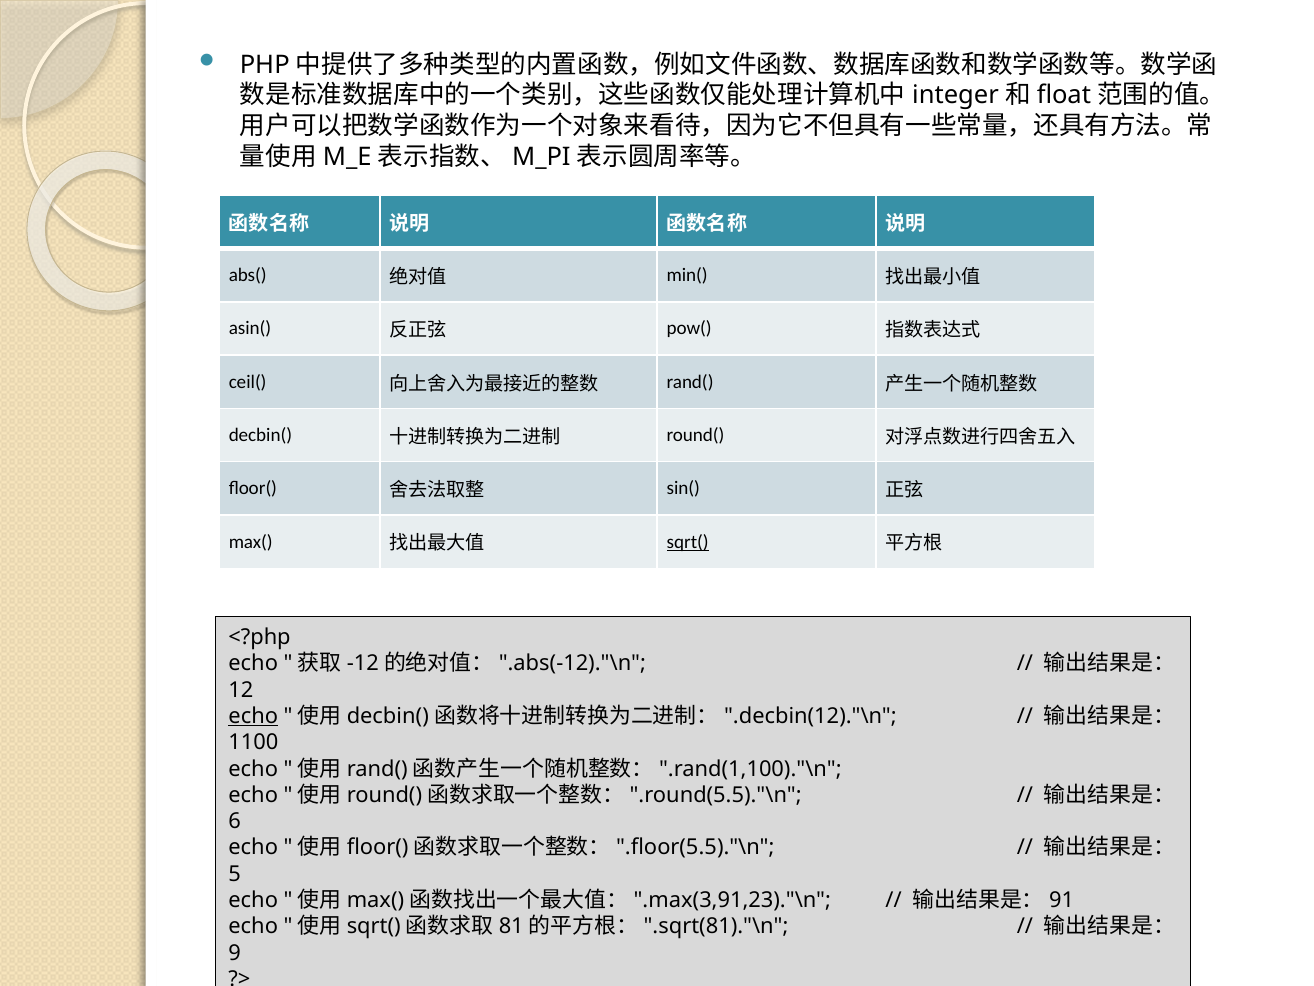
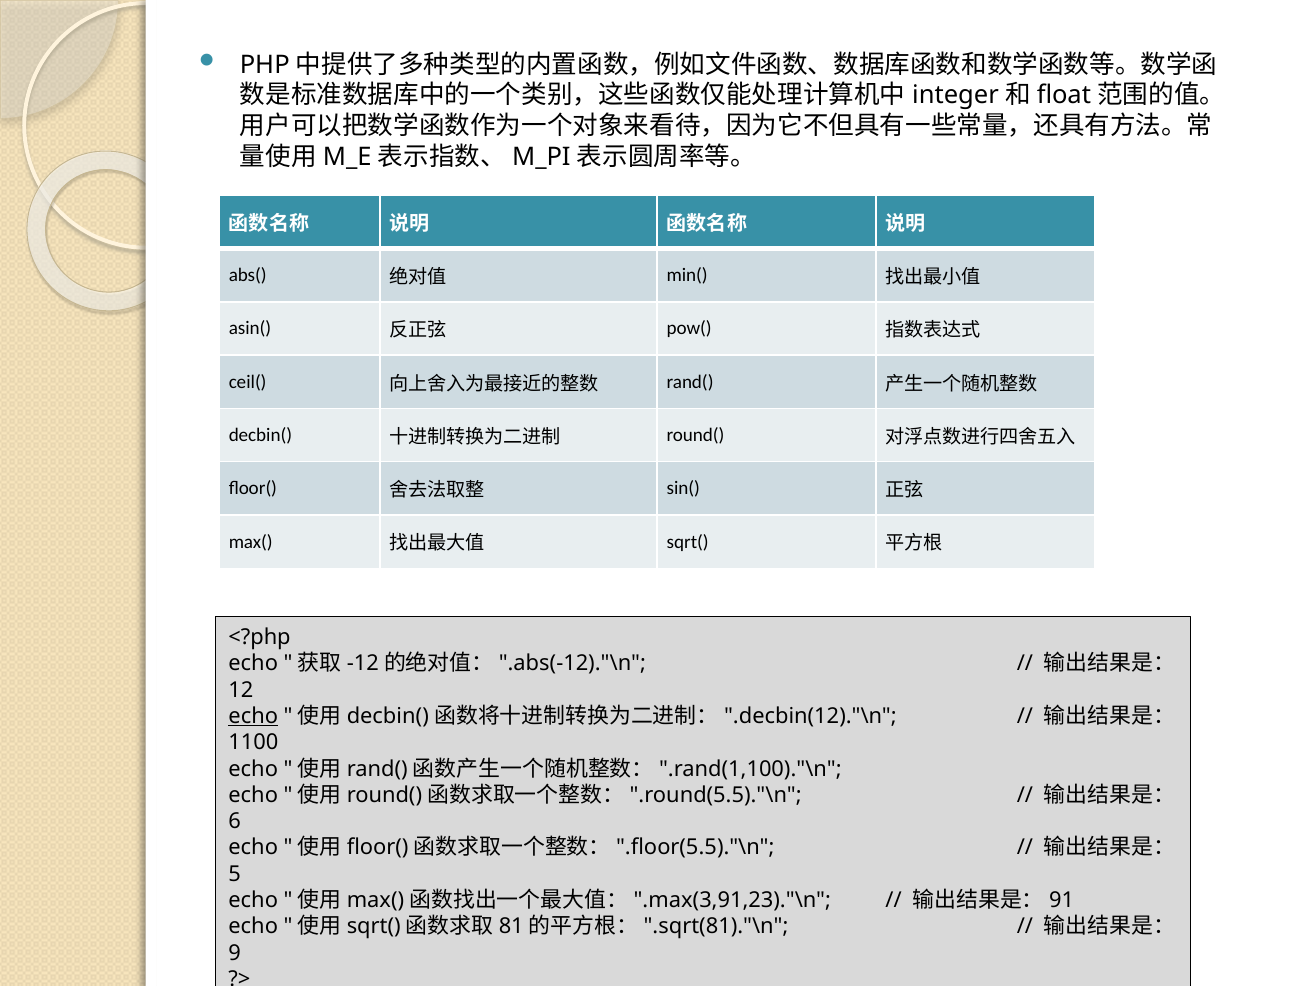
sqrt( underline: present -> none (688, 542)
